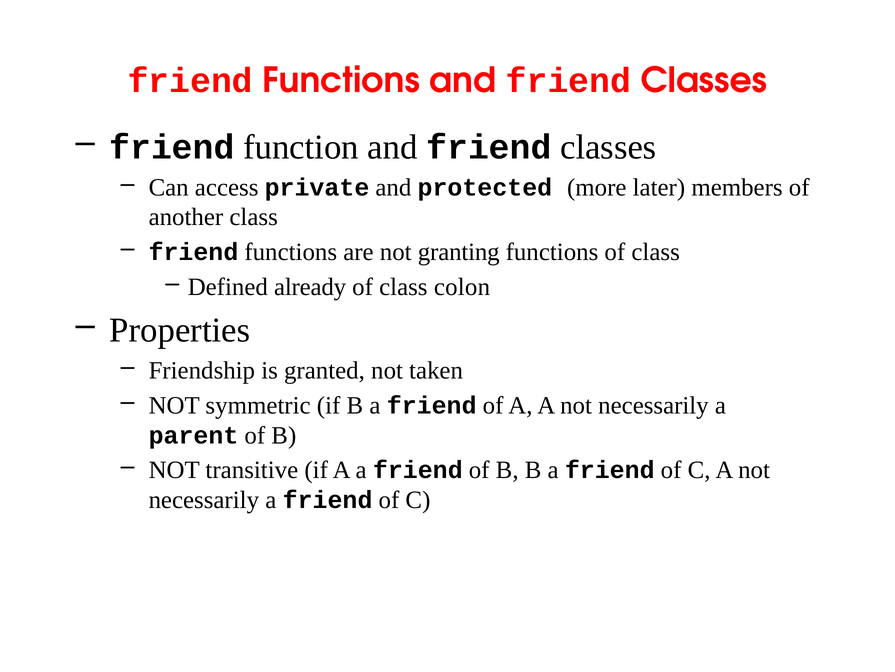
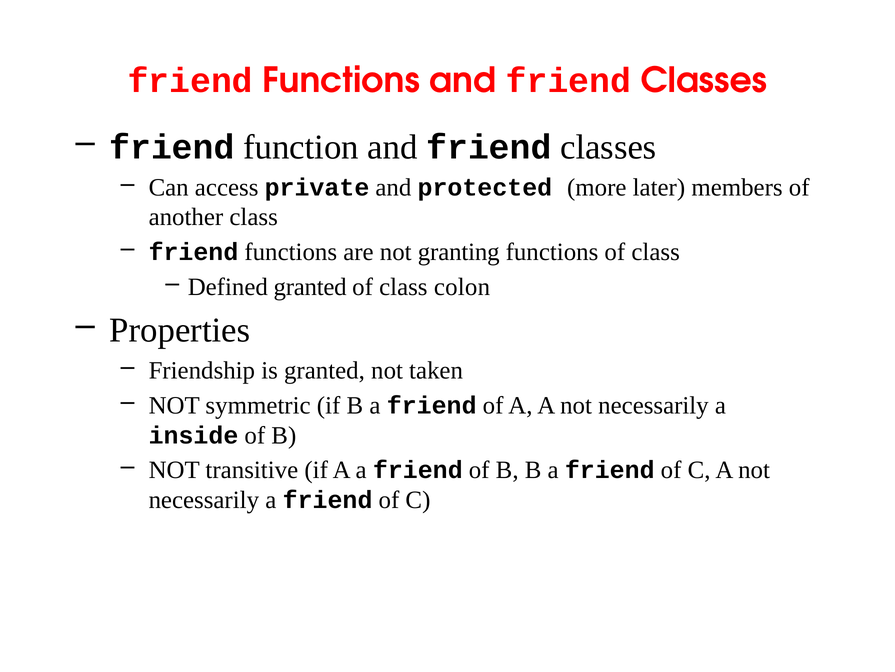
Defined already: already -> granted (310, 287)
parent: parent -> inside (193, 435)
